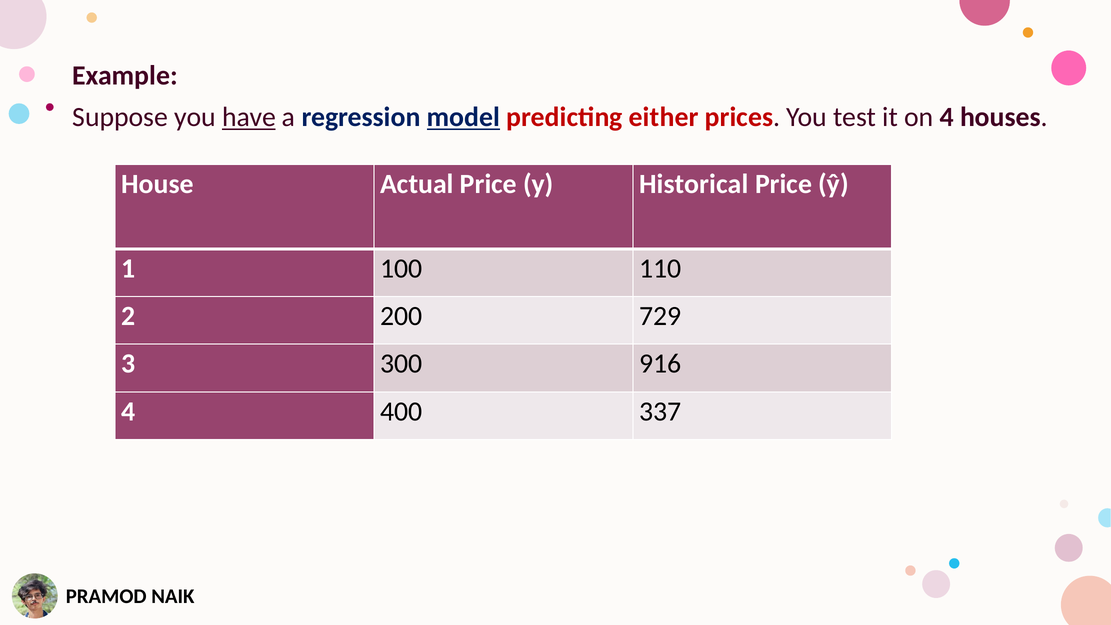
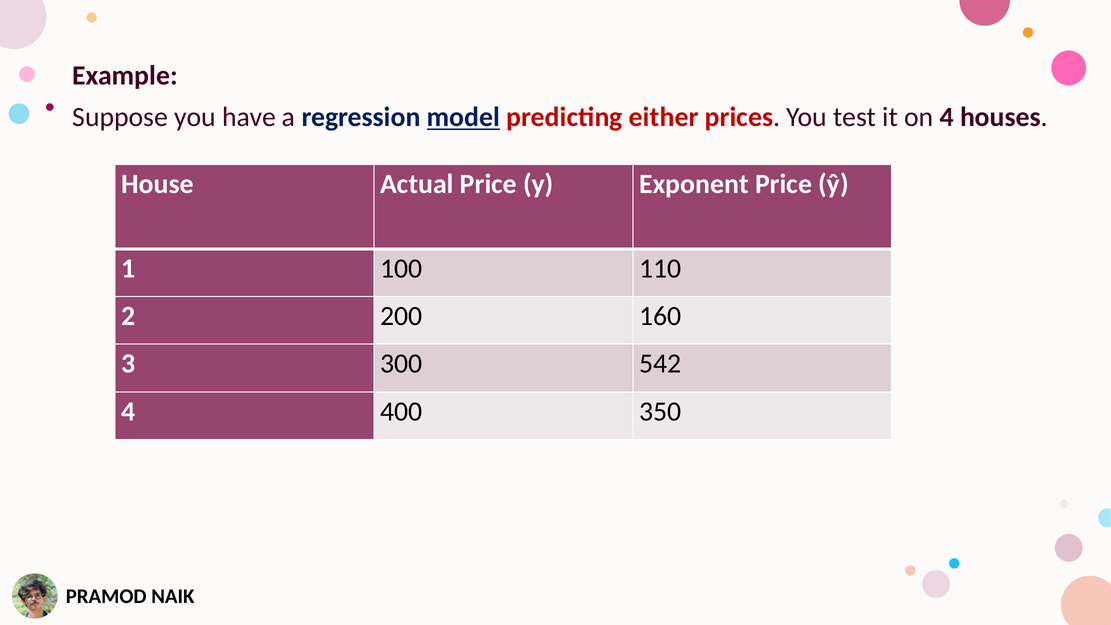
have underline: present -> none (249, 117)
Historical: Historical -> Exponent (694, 184)
729: 729 -> 160 (660, 316)
916: 916 -> 542 (660, 364)
337: 337 -> 350 (660, 411)
